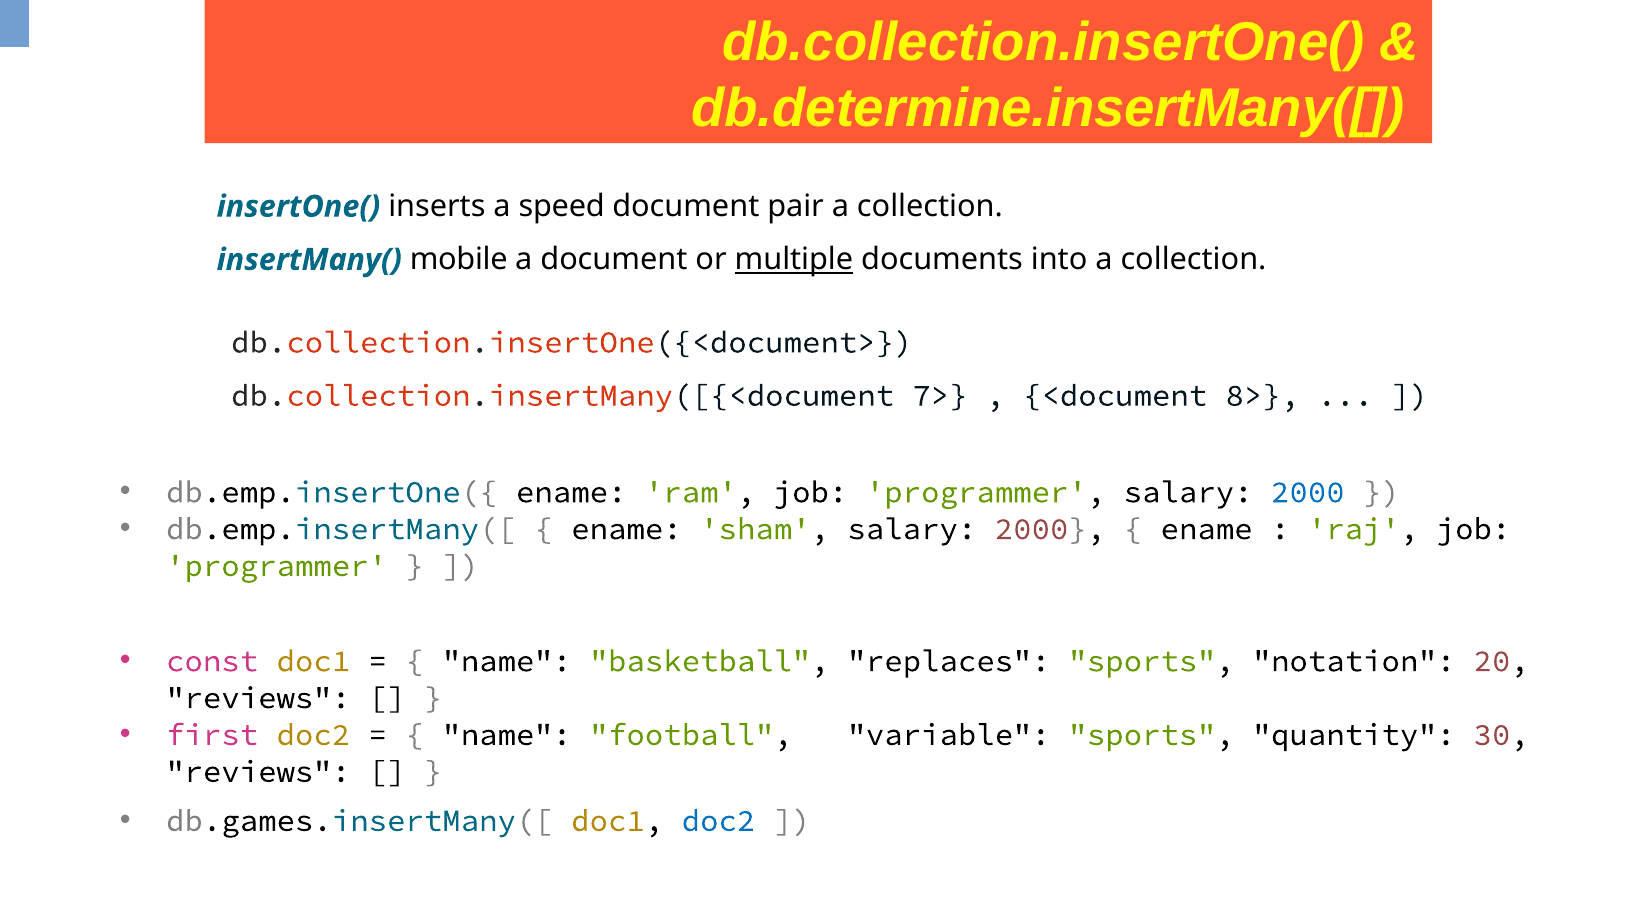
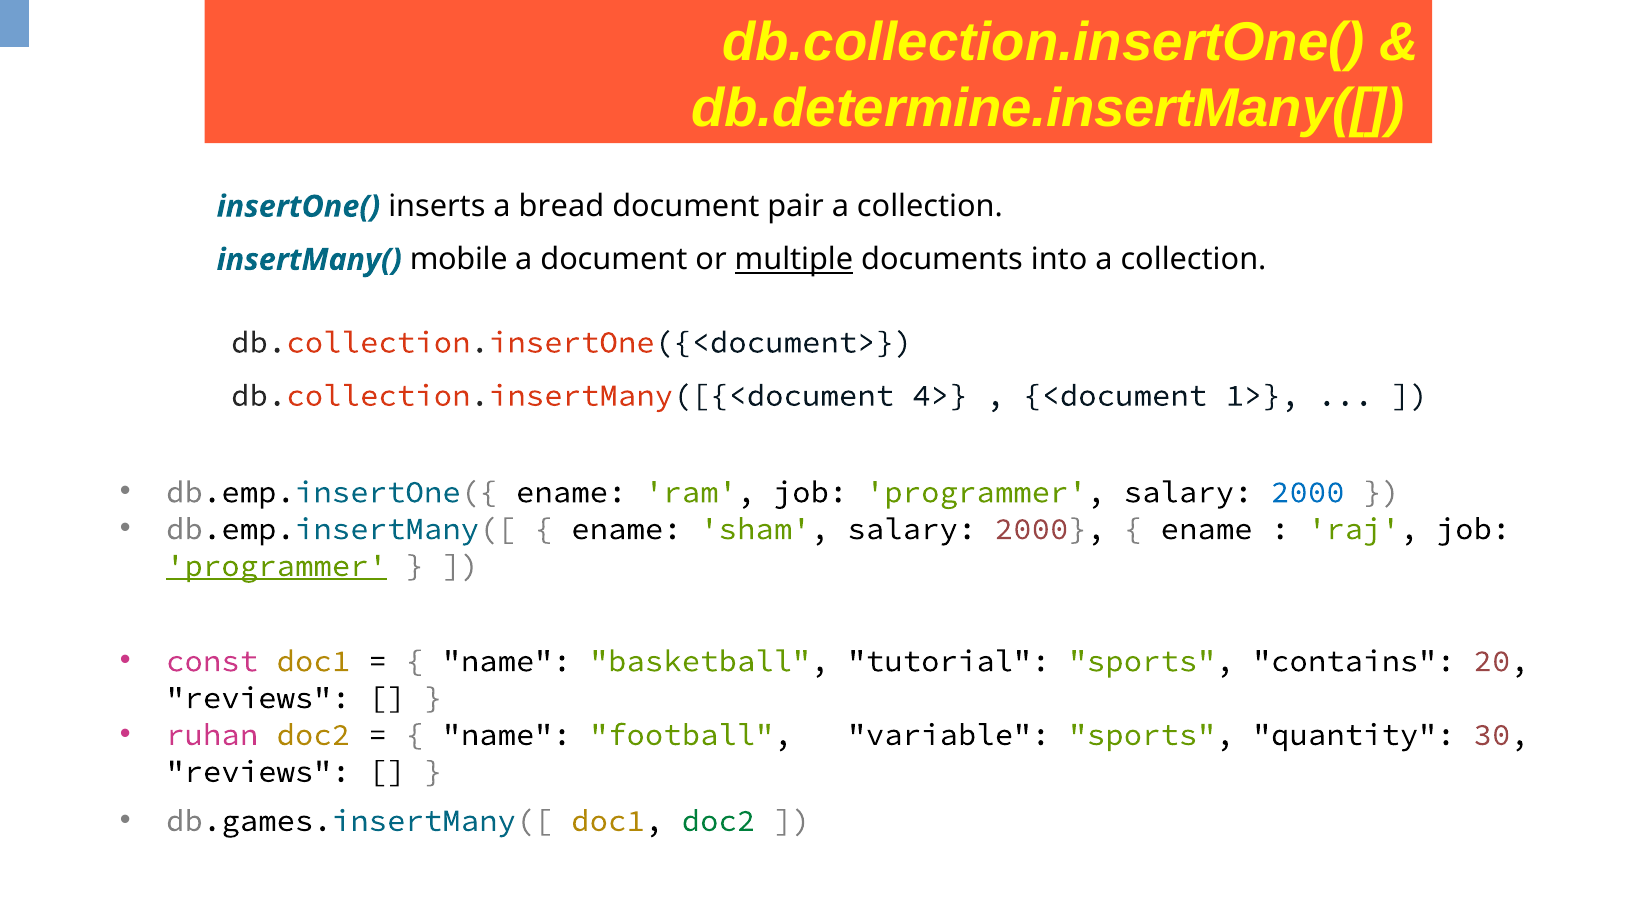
speed: speed -> bread (561, 207)
7>: 7> -> 4> (940, 395)
8>: 8> -> 1> (1262, 395)
programmer underline: none -> present (277, 566)
replaces: replaces -> tutorial (949, 661)
notation: notation -> contains (1354, 661)
first: first -> ruhan (212, 735)
doc2 colour: blue -> green (719, 821)
